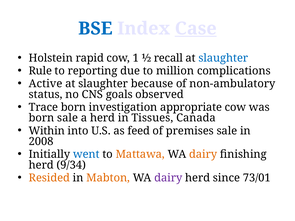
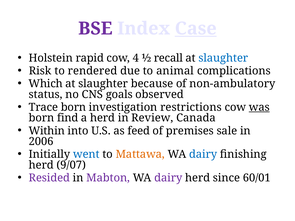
BSE colour: blue -> purple (95, 29)
1: 1 -> 4 (136, 58)
Rule: Rule -> Risk (40, 71)
reporting: reporting -> rendered (93, 71)
million: million -> animal (175, 71)
Active: Active -> Which (46, 84)
appropriate: appropriate -> restrictions (191, 107)
was underline: none -> present (259, 107)
born sale: sale -> find (68, 118)
Tissues: Tissues -> Review (152, 118)
2008: 2008 -> 2006 (41, 142)
dairy colour: orange -> blue (203, 155)
9/34: 9/34 -> 9/07 (71, 165)
Resided colour: orange -> purple (49, 178)
Mabton colour: orange -> purple (108, 178)
73/01: 73/01 -> 60/01 (257, 178)
